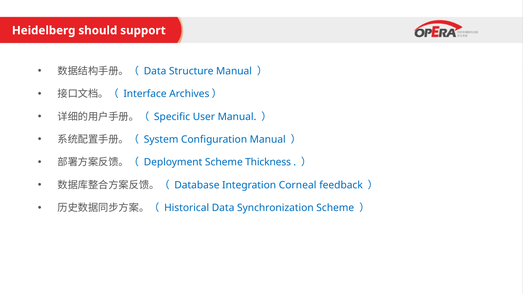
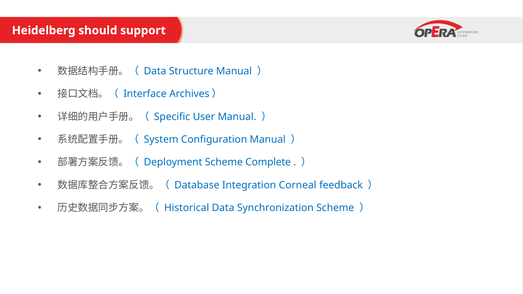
Thickness: Thickness -> Complete (268, 162)
